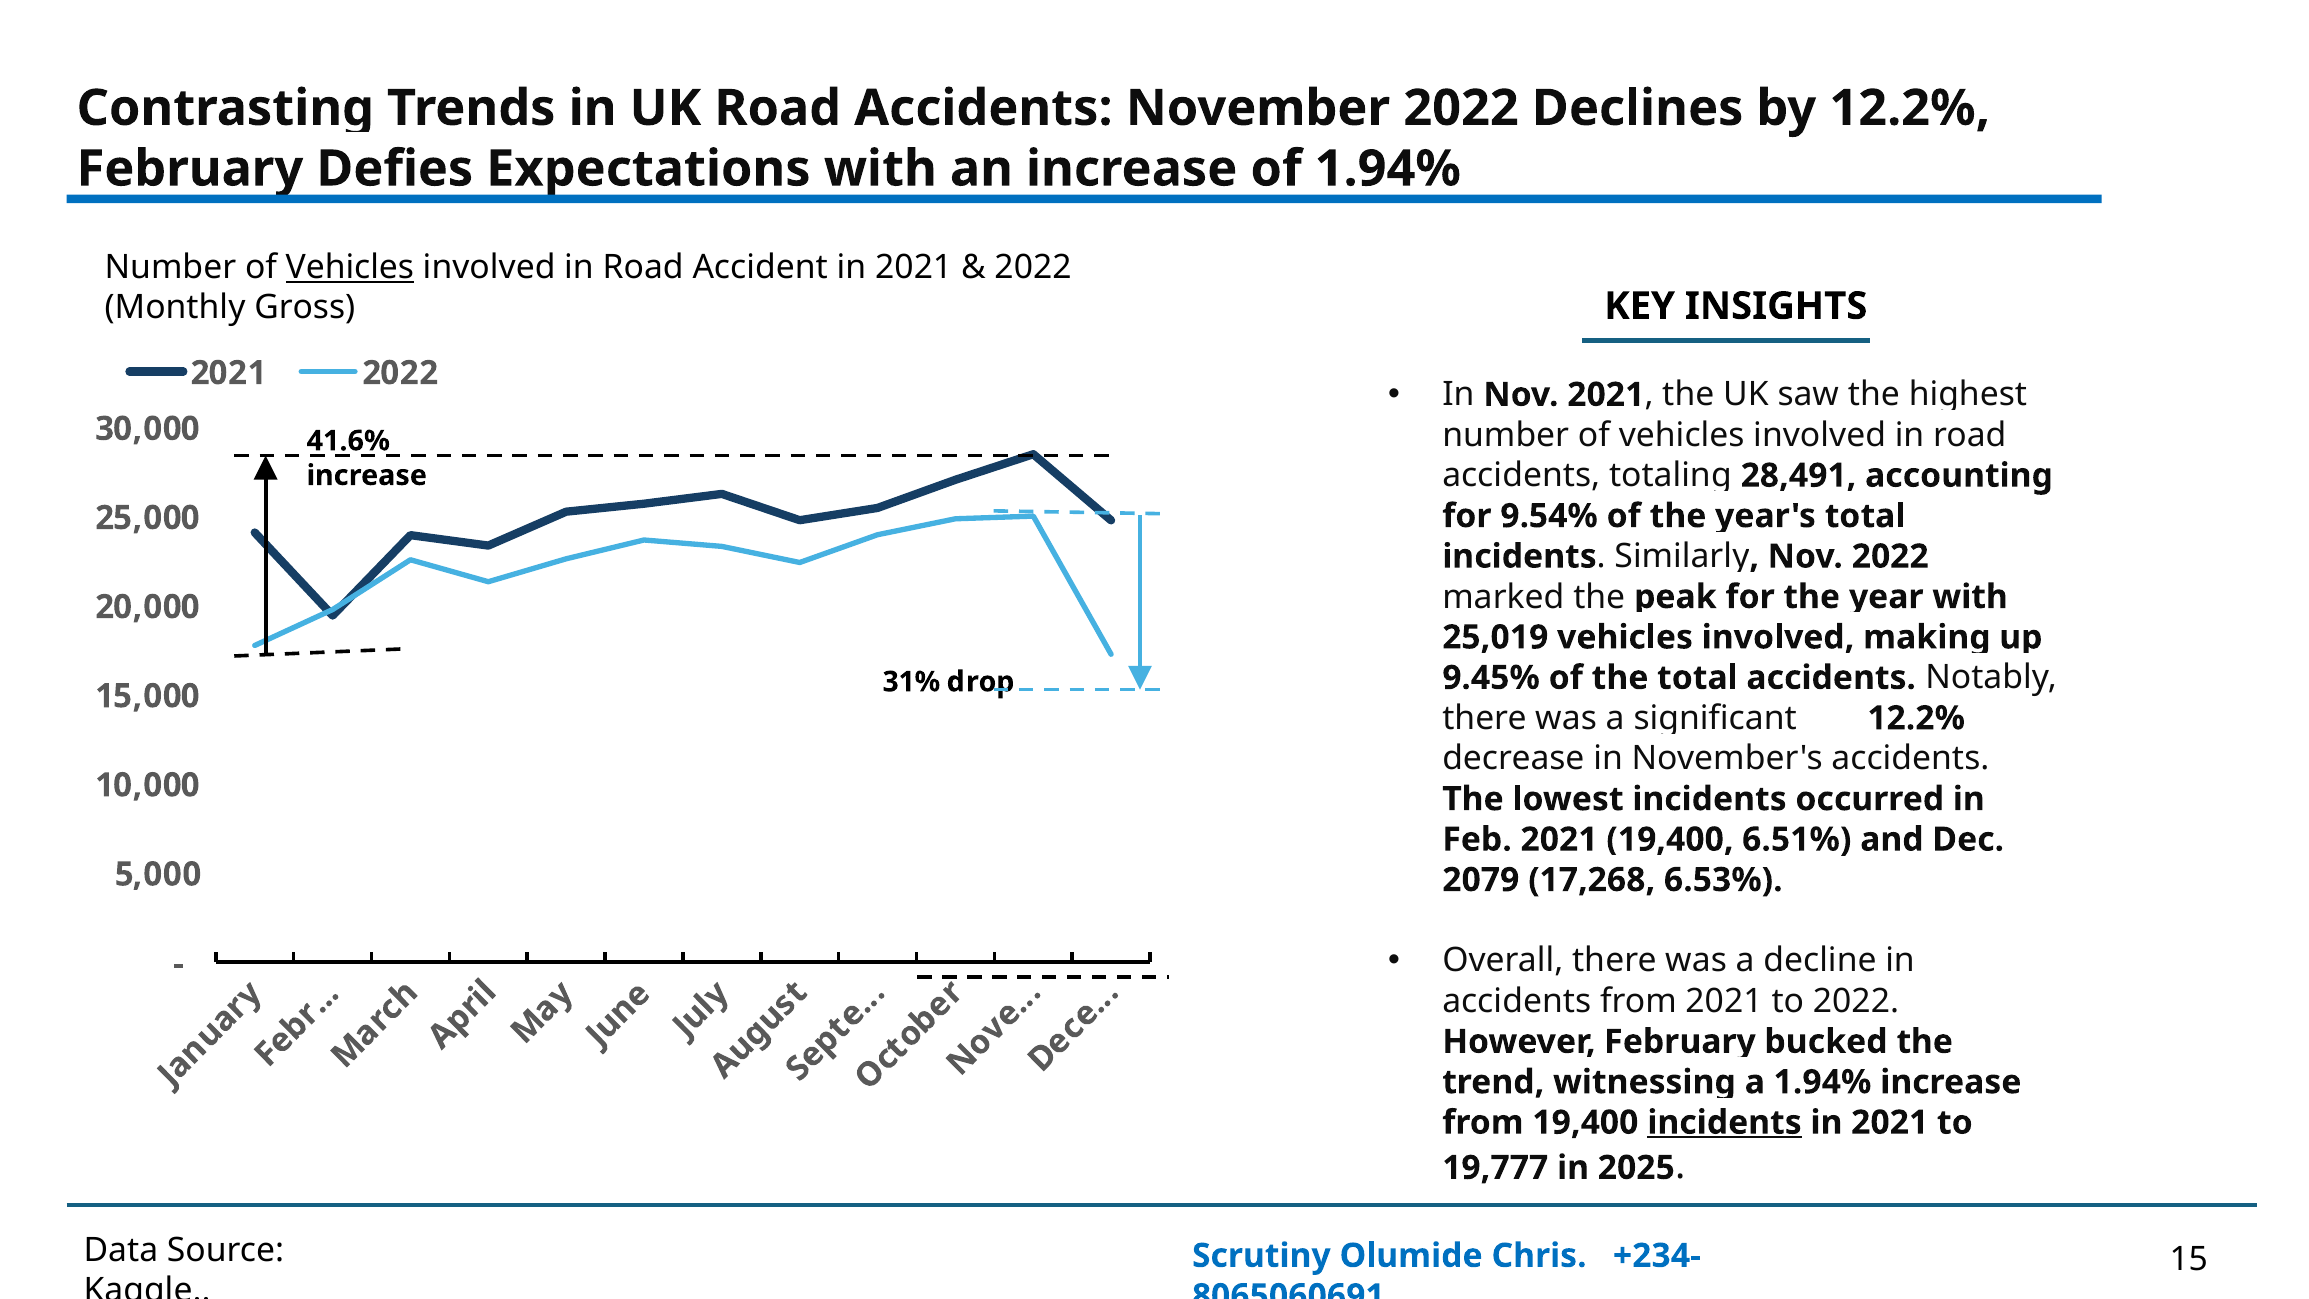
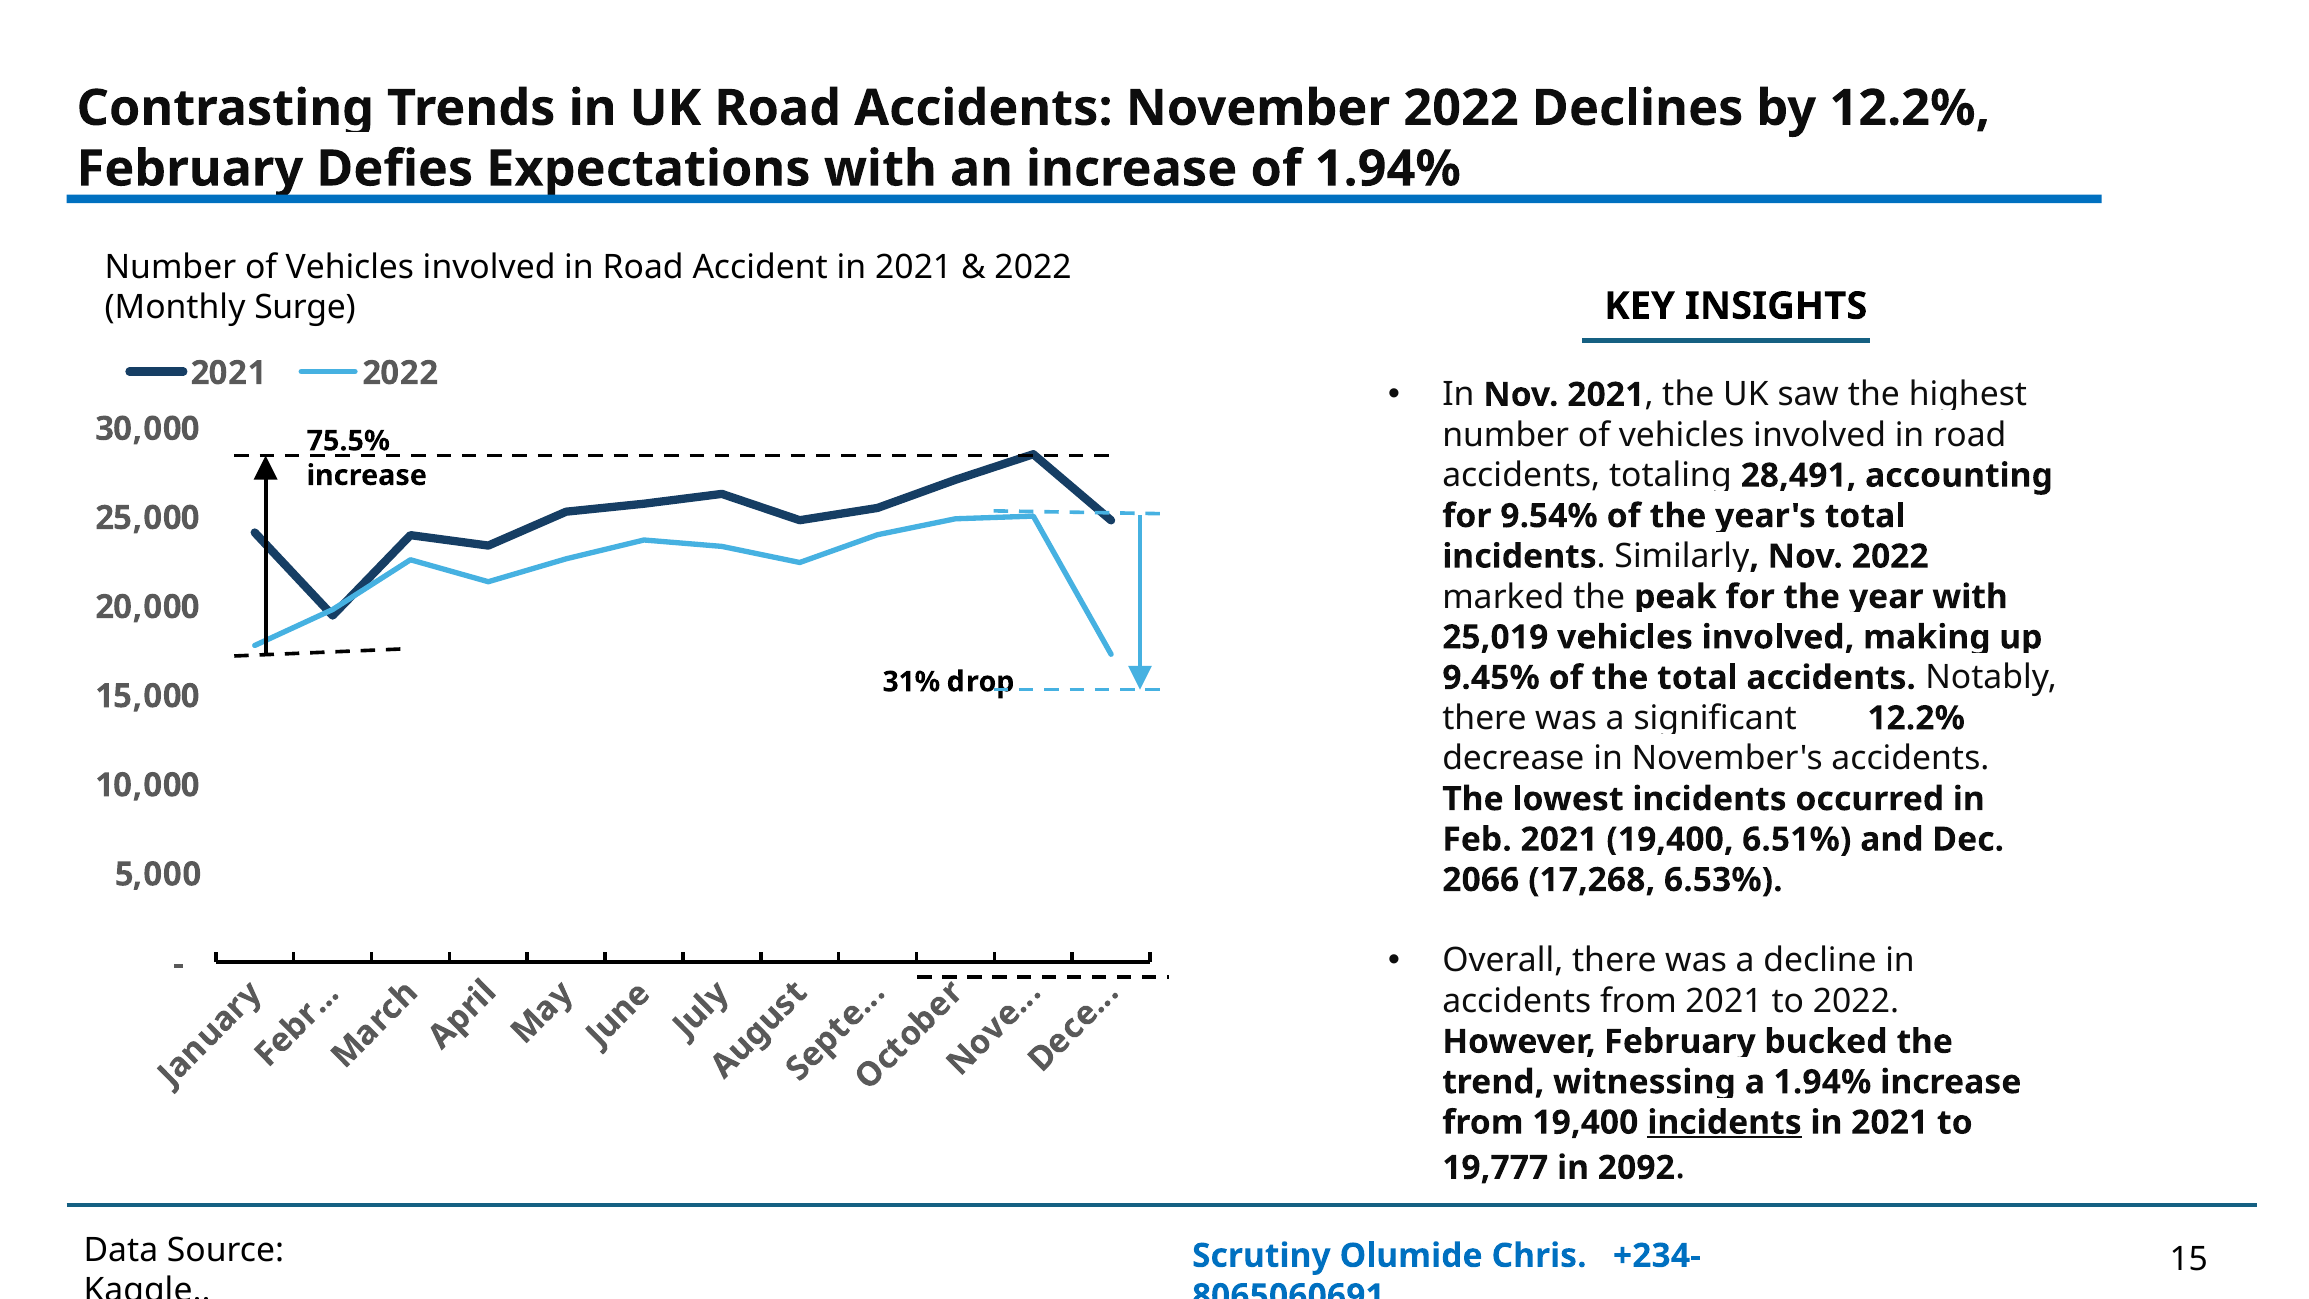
Vehicles underline: present -> none (350, 267)
Gross: Gross -> Surge (305, 308)
41.6%: 41.6% -> 75.5% (348, 441)
2079: 2079 -> 2066 (1481, 880)
2025: 2025 -> 2092 (1636, 1168)
